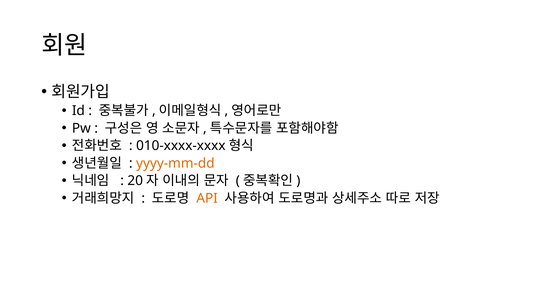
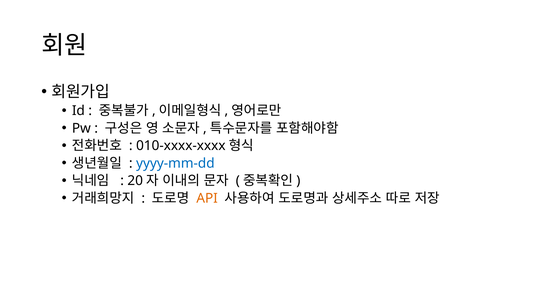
yyyy-mm-dd colour: orange -> blue (175, 163)
